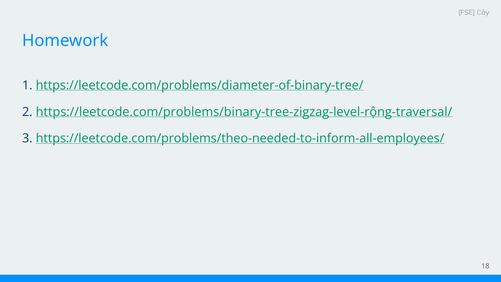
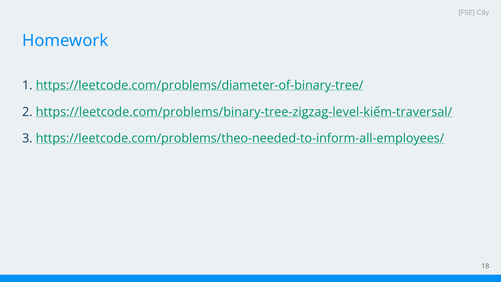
https://leetcode.com/problems/binary-tree-zigzag-level-rộng-traversal/: https://leetcode.com/problems/binary-tree-zigzag-level-rộng-traversal/ -> https://leetcode.com/problems/binary-tree-zigzag-level-kiếm-traversal/ (244, 112)
